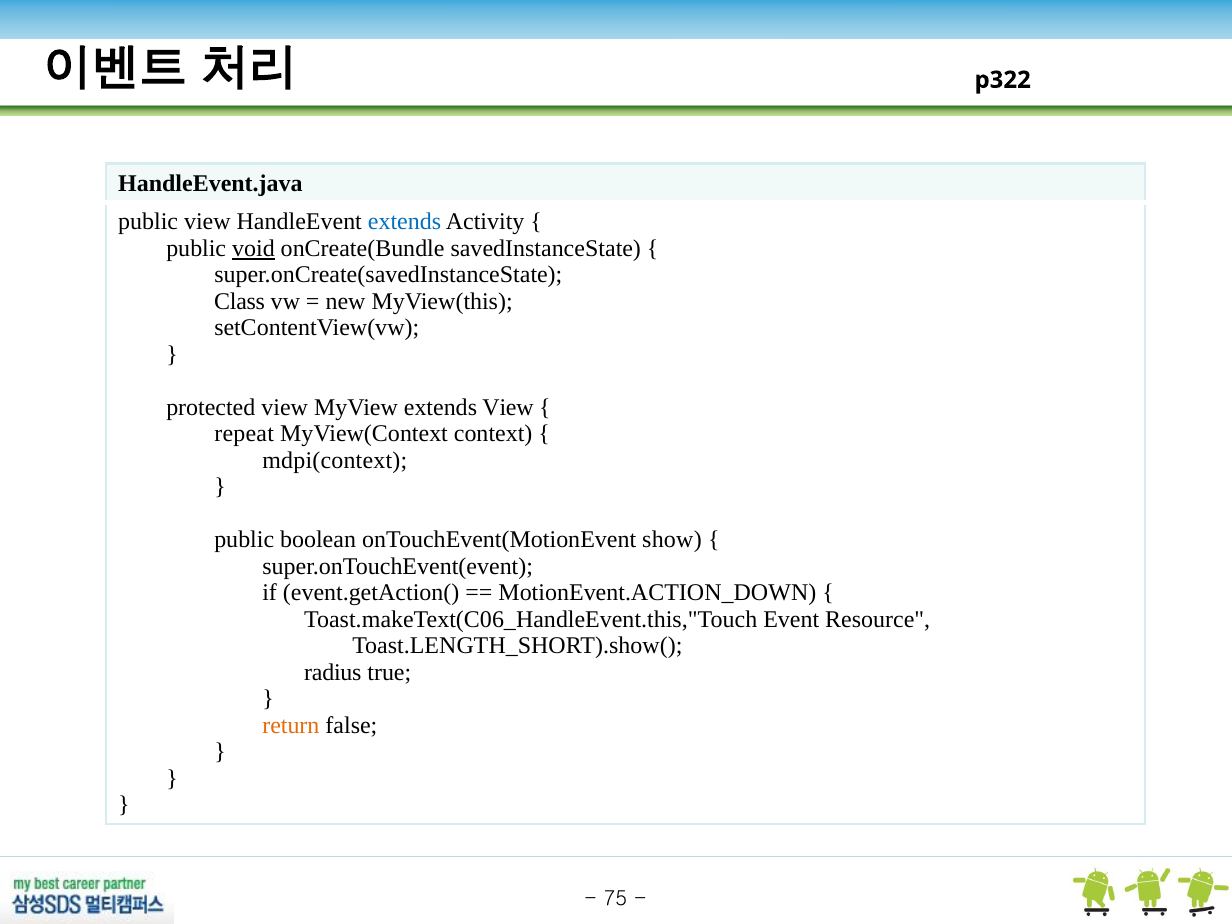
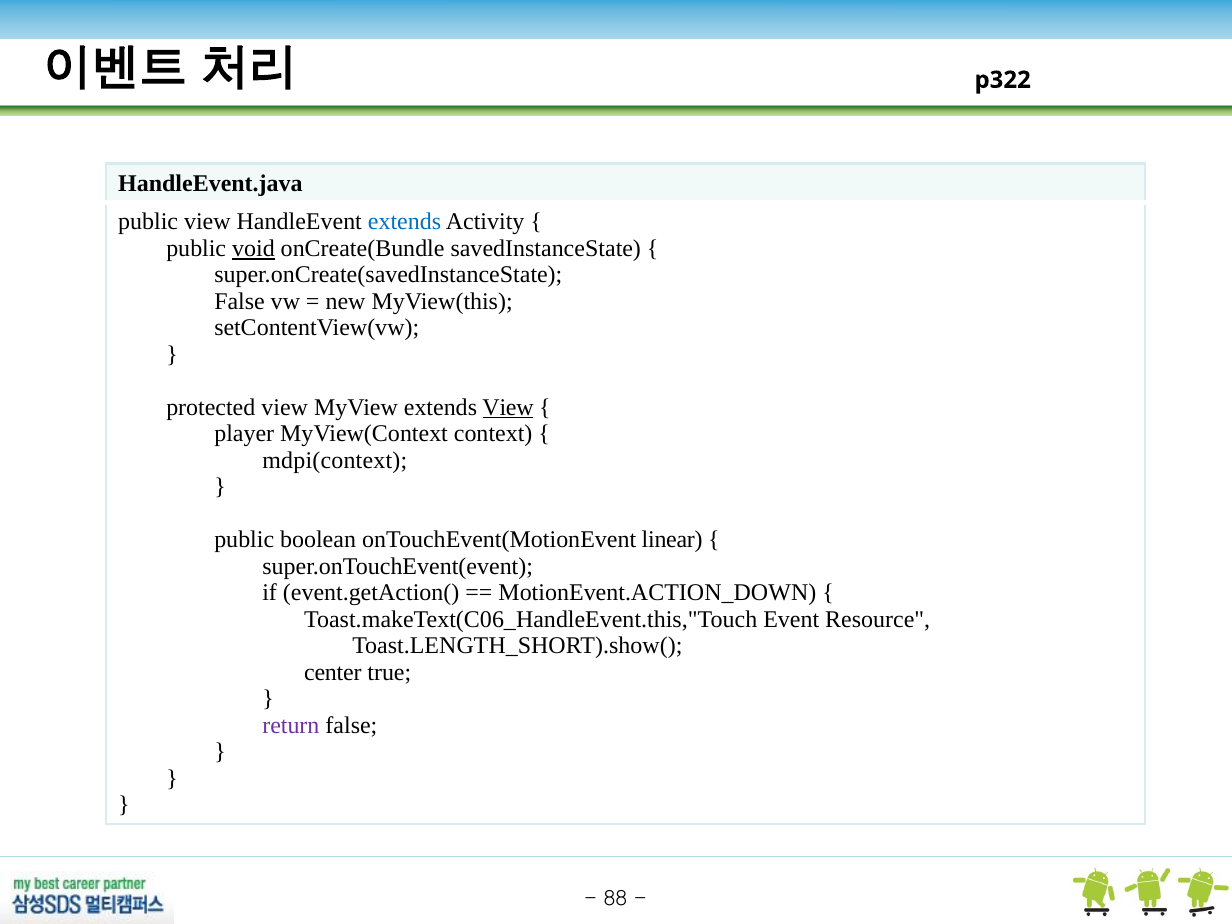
Class: Class -> False (239, 301)
View underline: none -> present (508, 407)
repeat: repeat -> player (244, 434)
show: show -> linear (672, 540)
radius: radius -> center (333, 672)
return colour: orange -> purple (291, 725)
75: 75 -> 88 (615, 899)
